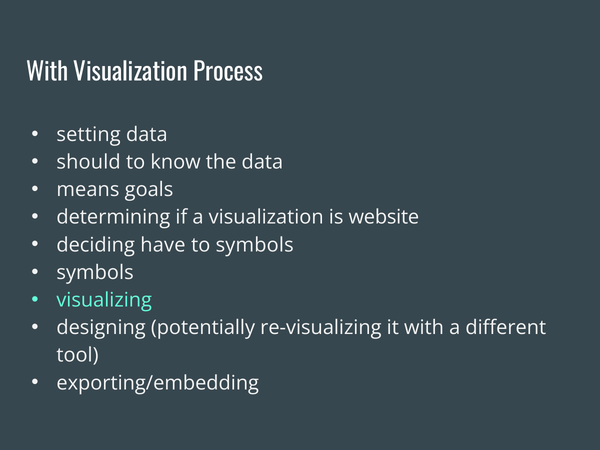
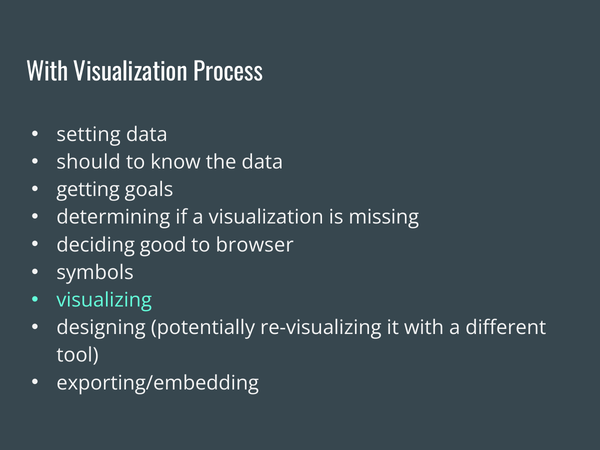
means: means -> getting (88, 190)
website: website -> missing (384, 217)
have: have -> good (163, 245)
to symbols: symbols -> browser (255, 245)
